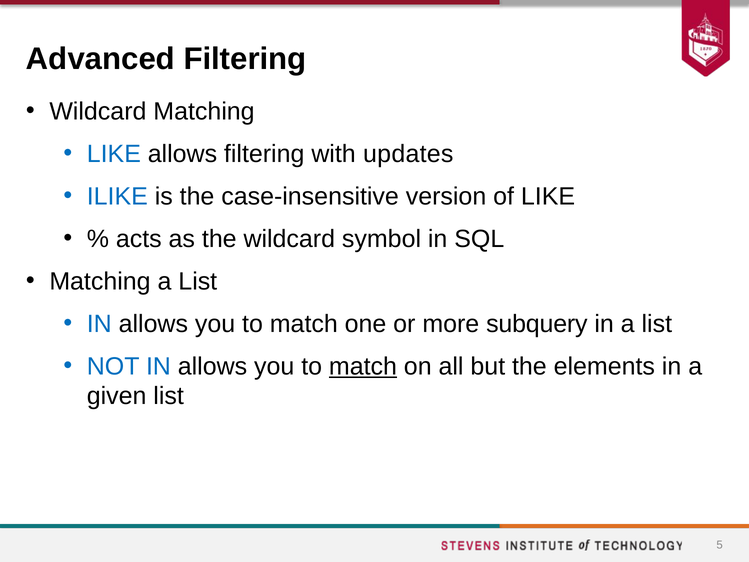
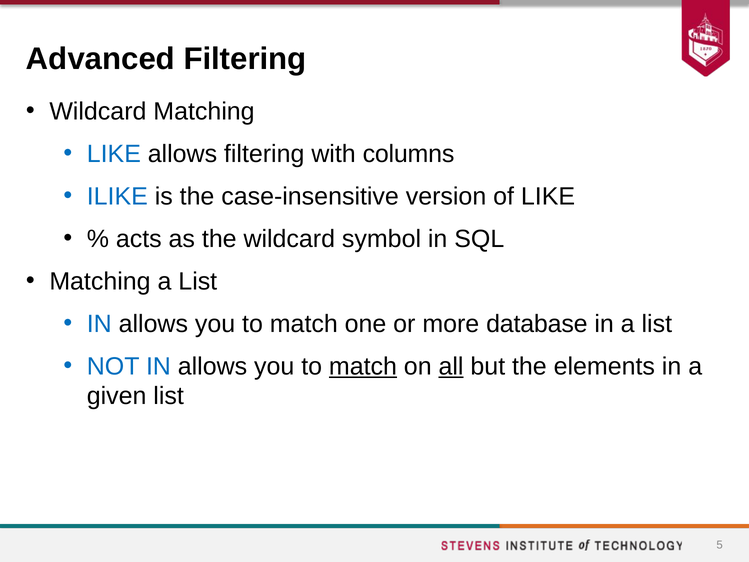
updates: updates -> columns (409, 154)
subquery: subquery -> database (537, 324)
all underline: none -> present (451, 366)
